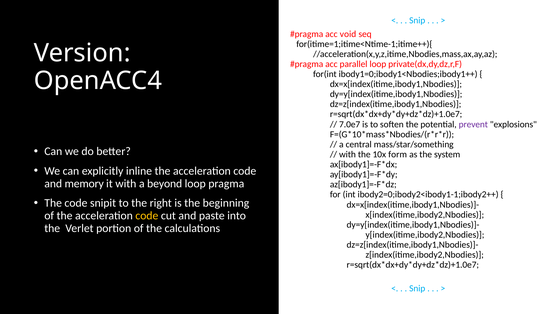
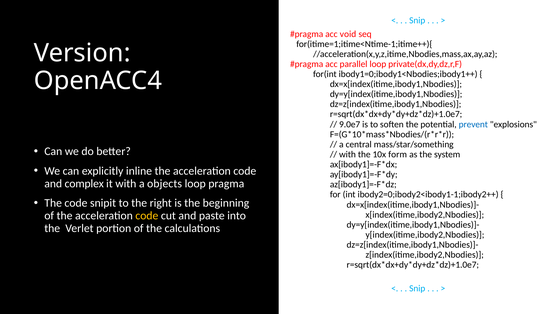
7.0e7: 7.0e7 -> 9.0e7 (350, 124)
prevent colour: purple -> blue (473, 124)
memory: memory -> complex (84, 183)
beyond: beyond -> objects (165, 183)
